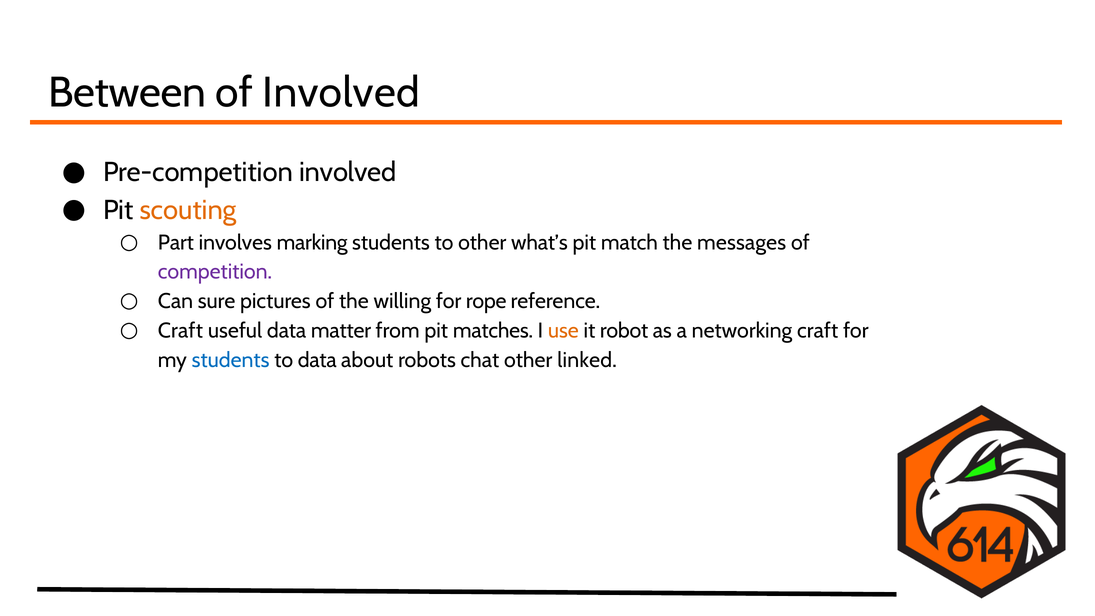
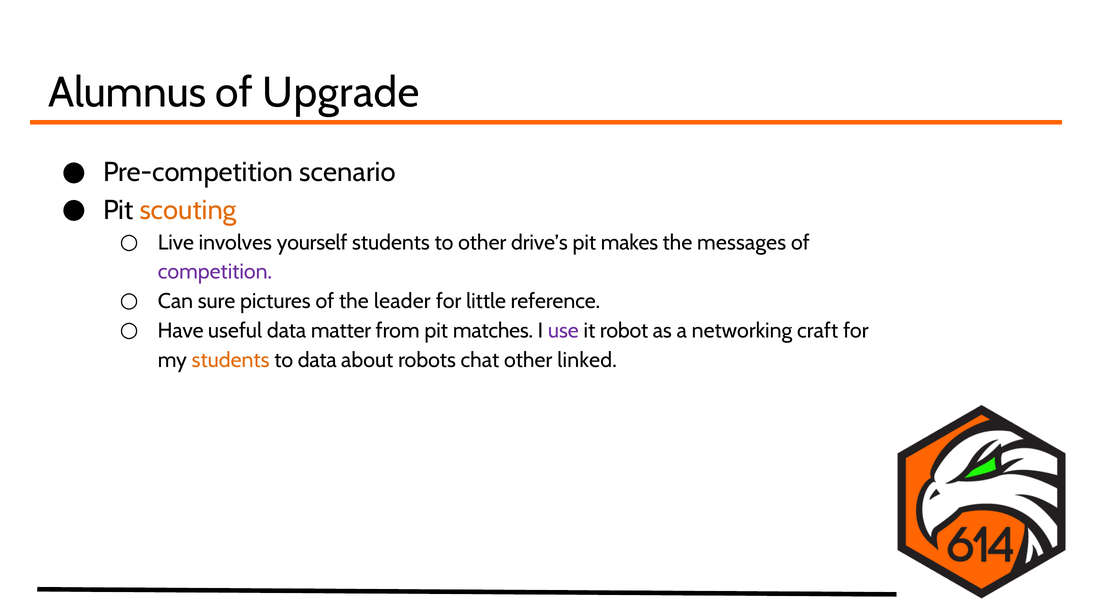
Between: Between -> Alumnus (127, 93)
of Involved: Involved -> Upgrade (341, 93)
Pre-competition involved: involved -> scenario (348, 172)
Part: Part -> Live (176, 243)
marking: marking -> yourself (312, 243)
what’s: what’s -> drive’s (539, 243)
match: match -> makes (629, 243)
willing: willing -> leader (402, 301)
rope: rope -> little (486, 301)
Craft: Craft -> Have (181, 331)
use colour: orange -> purple (563, 331)
students colour: blue -> orange (231, 360)
